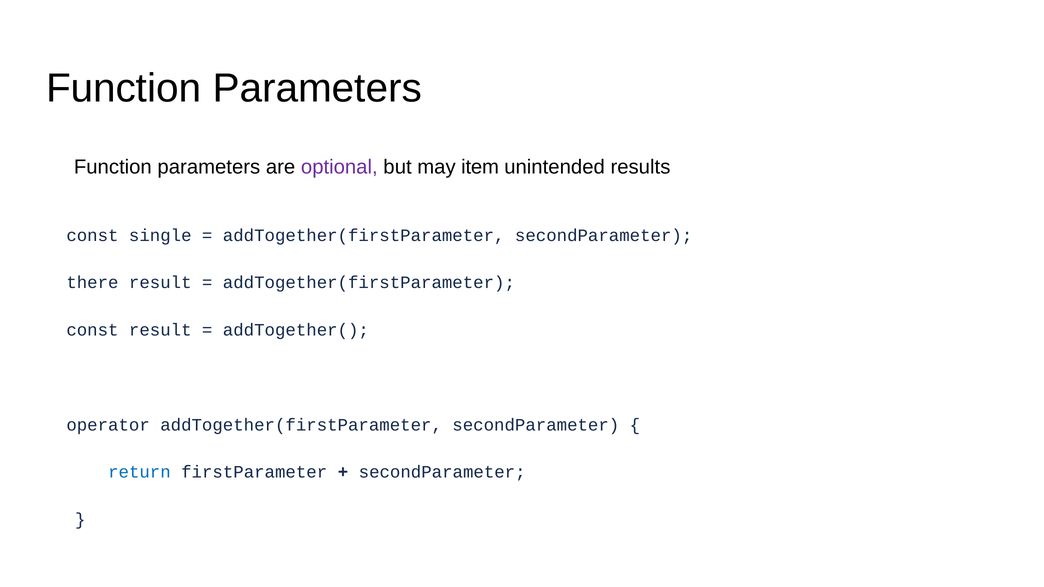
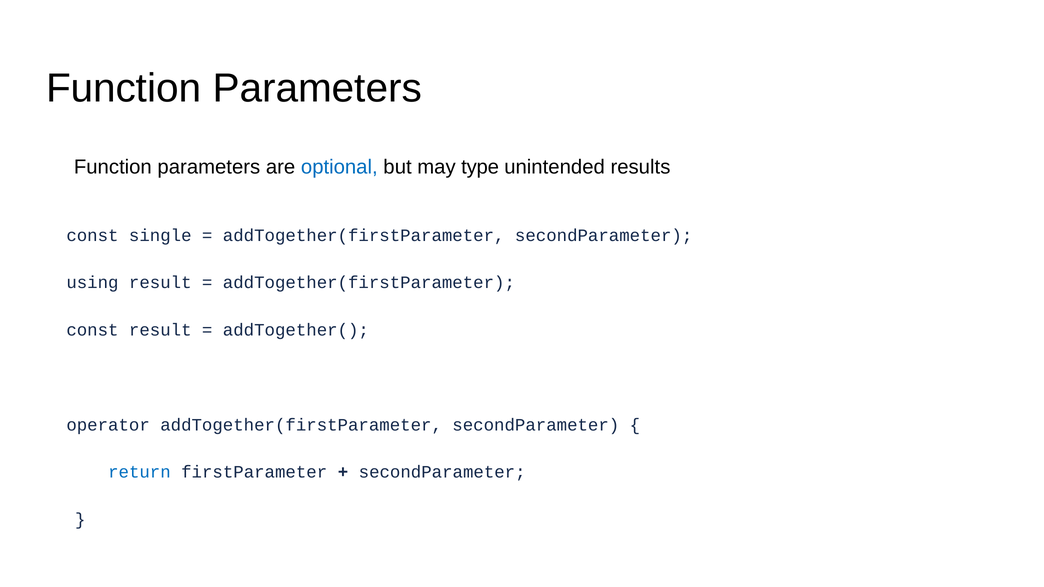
optional colour: purple -> blue (339, 167)
item: item -> type (480, 167)
there: there -> using (92, 283)
